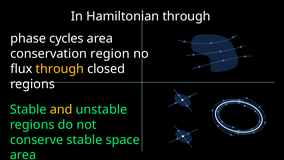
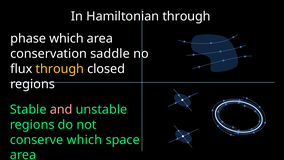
phase cycles: cycles -> which (66, 39)
region: region -> saddle (110, 54)
and colour: yellow -> pink (61, 109)
conserve stable: stable -> which (84, 140)
